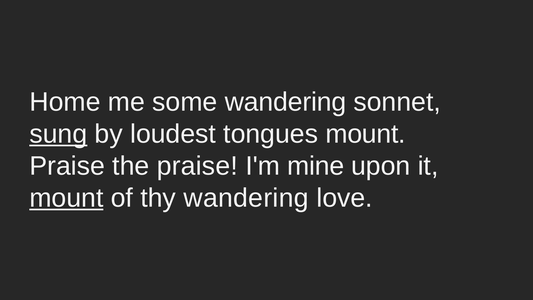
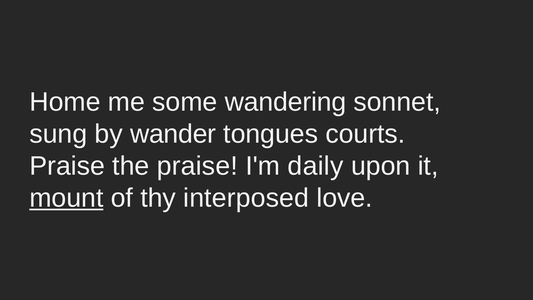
sung underline: present -> none (58, 134)
loudest: loudest -> wander (173, 134)
tongues mount: mount -> courts (365, 134)
mine: mine -> daily (316, 166)
thy wandering: wandering -> interposed (246, 198)
